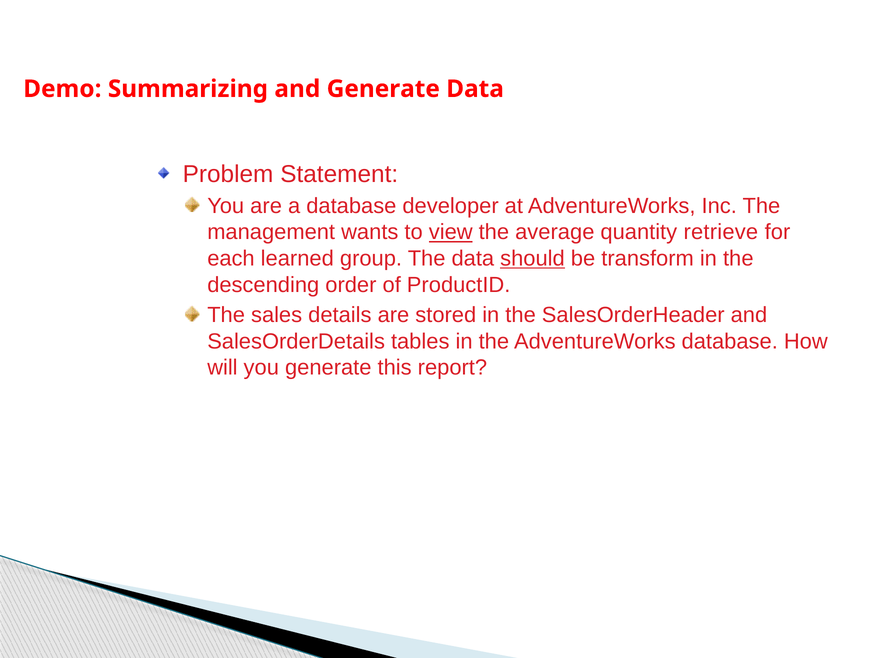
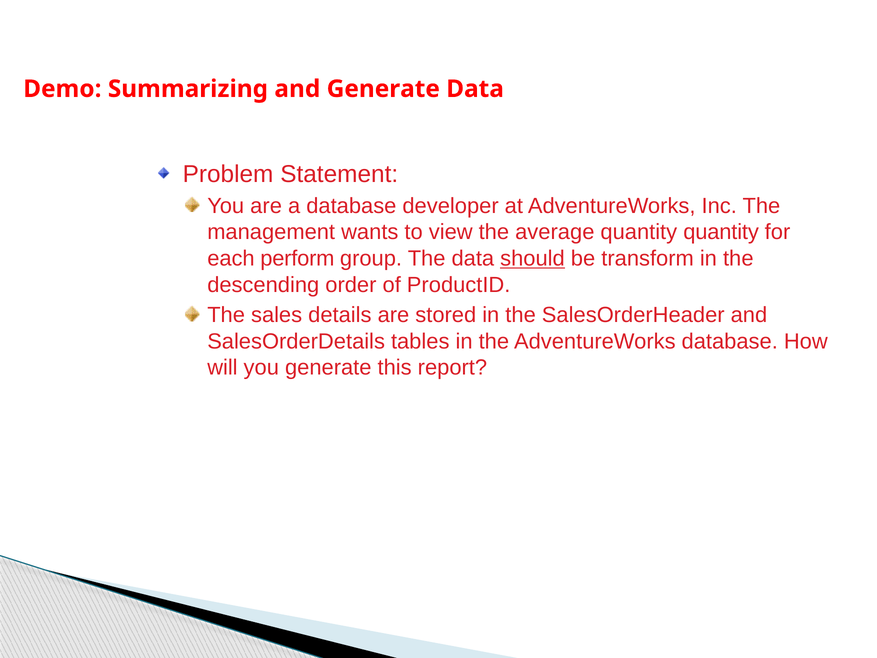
view underline: present -> none (451, 232)
quantity retrieve: retrieve -> quantity (721, 232)
learned: learned -> perform (297, 258)
